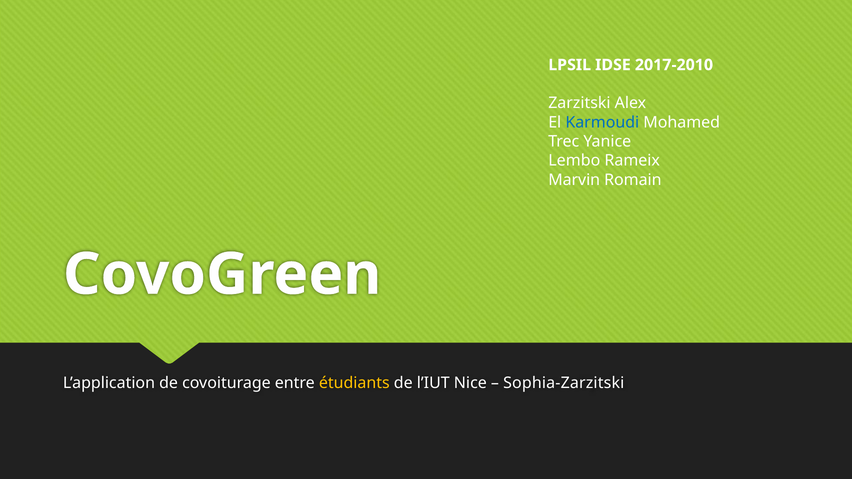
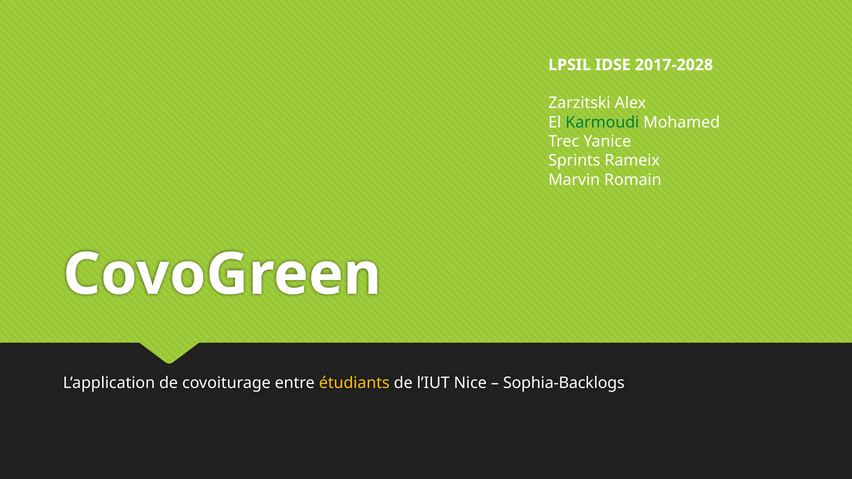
2017-2010: 2017-2010 -> 2017-2028 (674, 65)
Karmoudi colour: blue -> green (602, 122)
Lembo: Lembo -> Sprints (574, 161)
Sophia-Zarzitski: Sophia-Zarzitski -> Sophia-Backlogs (564, 383)
